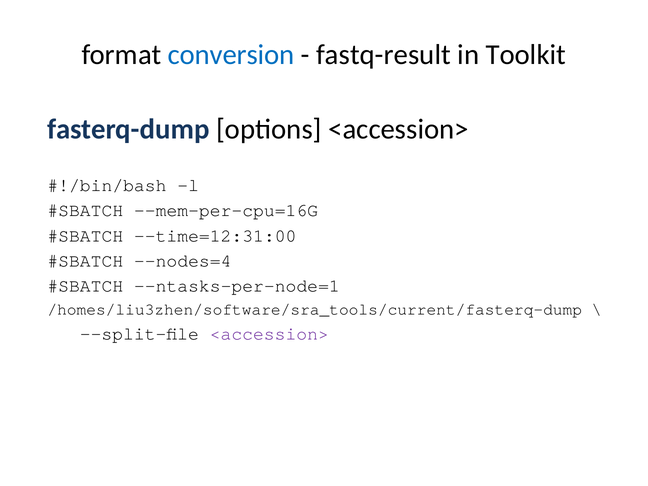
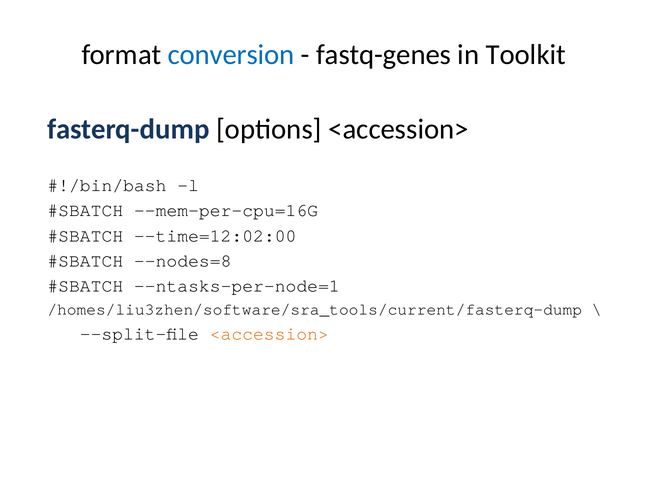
fastq-result: fastq-result -> fastq-genes (384, 55)
--time=12:31:00: --time=12:31:00 -> --time=12:02:00 (215, 236)
--nodes=4: --nodes=4 -> --nodes=8 (183, 261)
<accession> colour: purple -> orange (269, 334)
